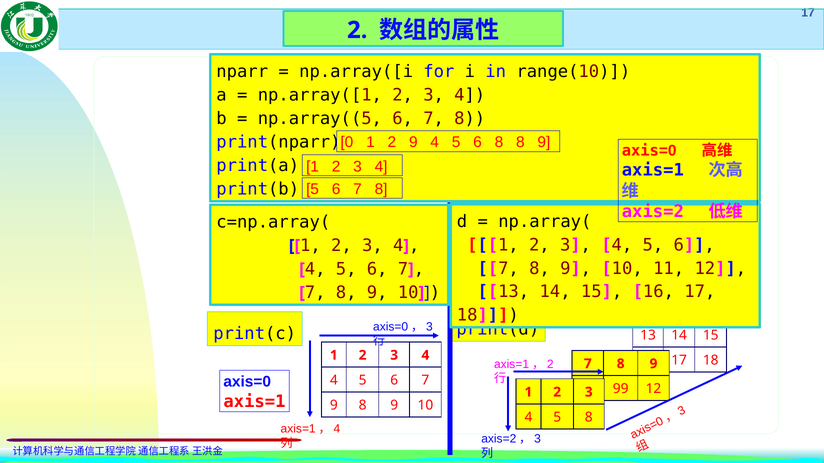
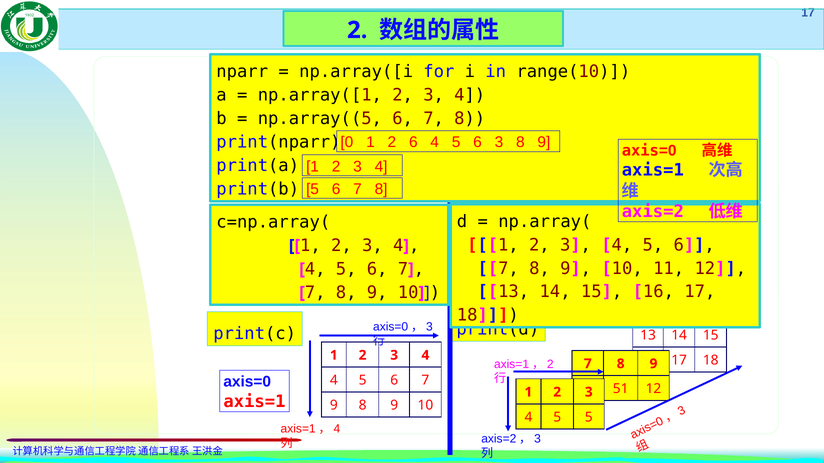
2 9: 9 -> 6 (413, 143)
6 8: 8 -> 3 (499, 143)
99: 99 -> 51 (621, 389)
5 8: 8 -> 5 (589, 418)
